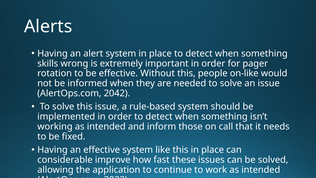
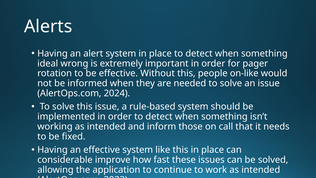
skills: skills -> ideal (48, 63)
2042: 2042 -> 2024 (117, 93)
